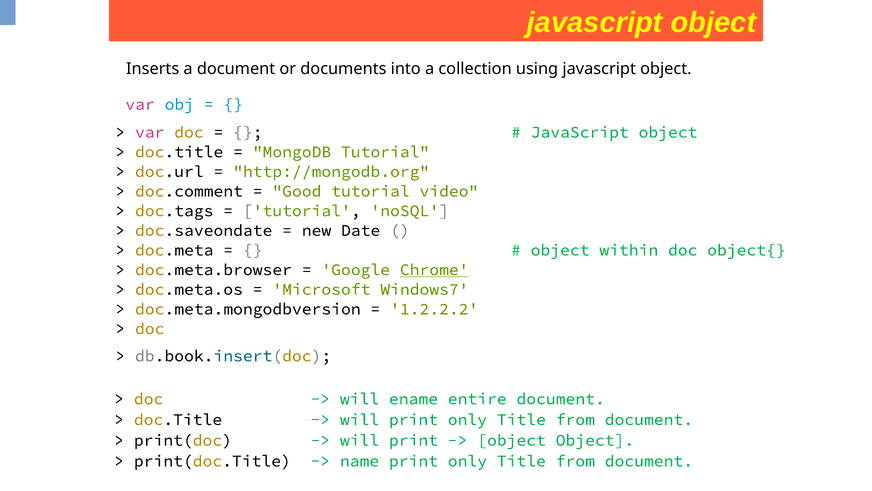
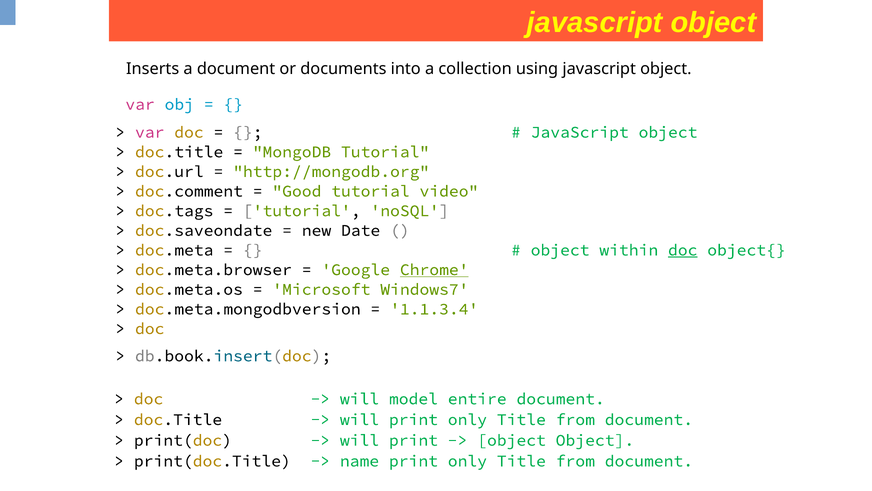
doc underline: none -> present (683, 250)
1.2.2.2: 1.2.2.2 -> 1.1.3.4 (434, 309)
ename: ename -> model (413, 398)
